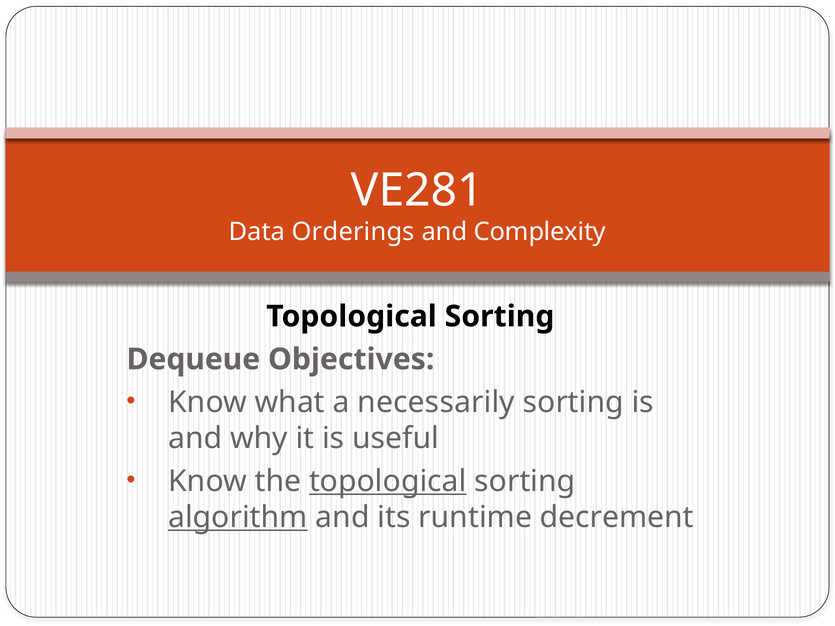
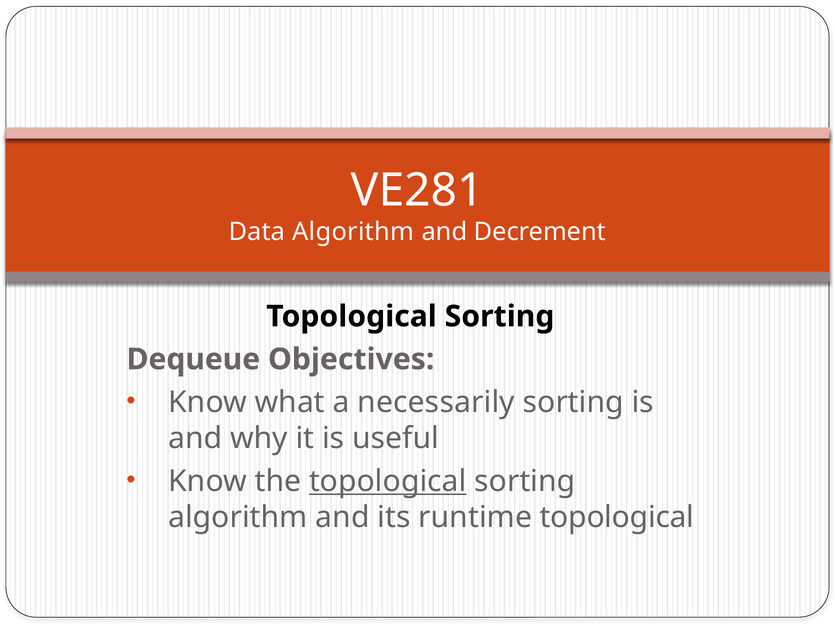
Data Orderings: Orderings -> Algorithm (353, 232)
Complexity: Complexity -> Decrement (540, 232)
algorithm underline: present -> none (238, 518)
runtime decrement: decrement -> topological (617, 518)
